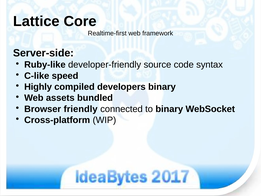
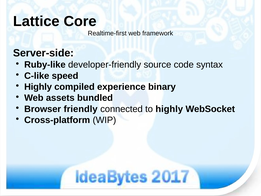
developers: developers -> experience (121, 87)
to binary: binary -> highly (169, 109)
